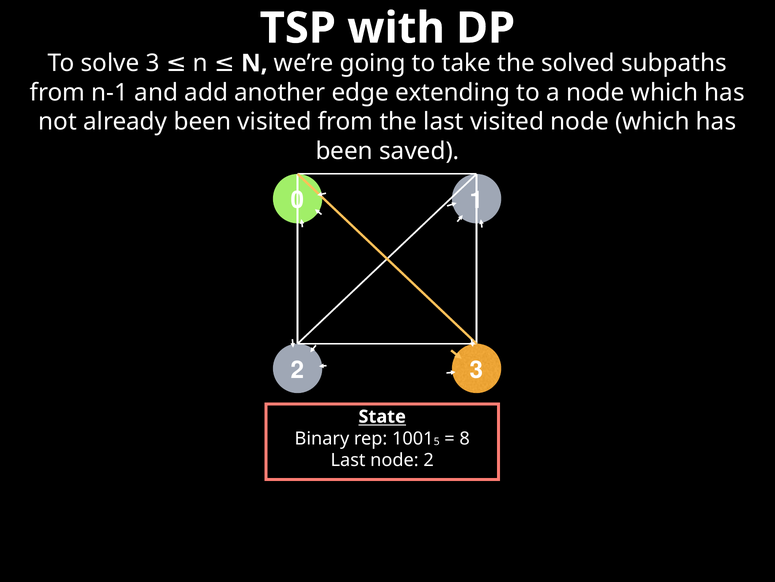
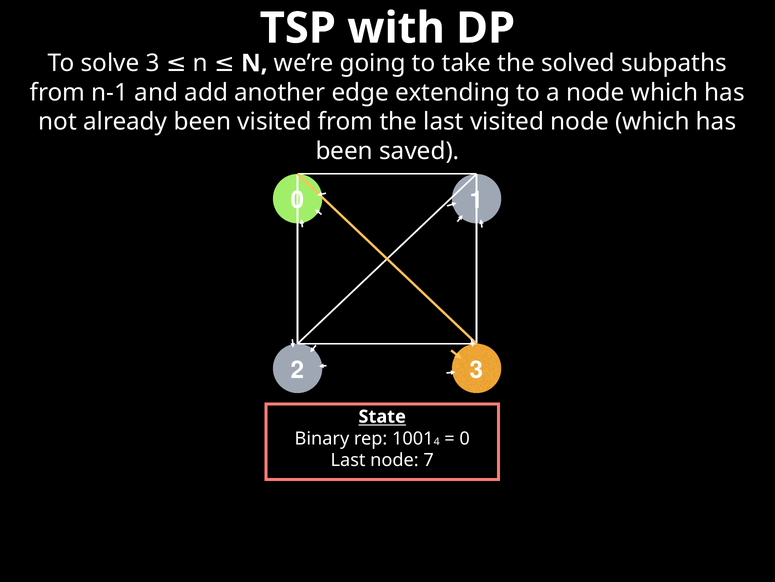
5: 5 -> 4 (437, 441)
8: 8 -> 0 (465, 438)
node 2: 2 -> 7 (429, 460)
